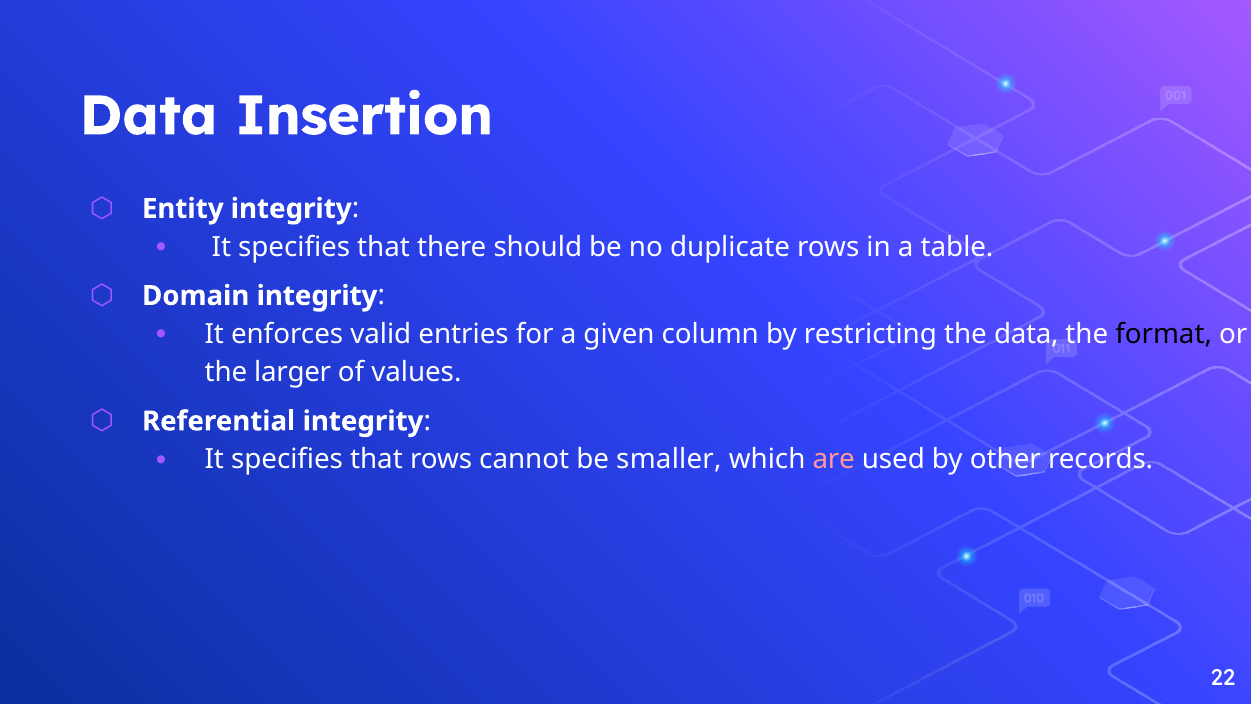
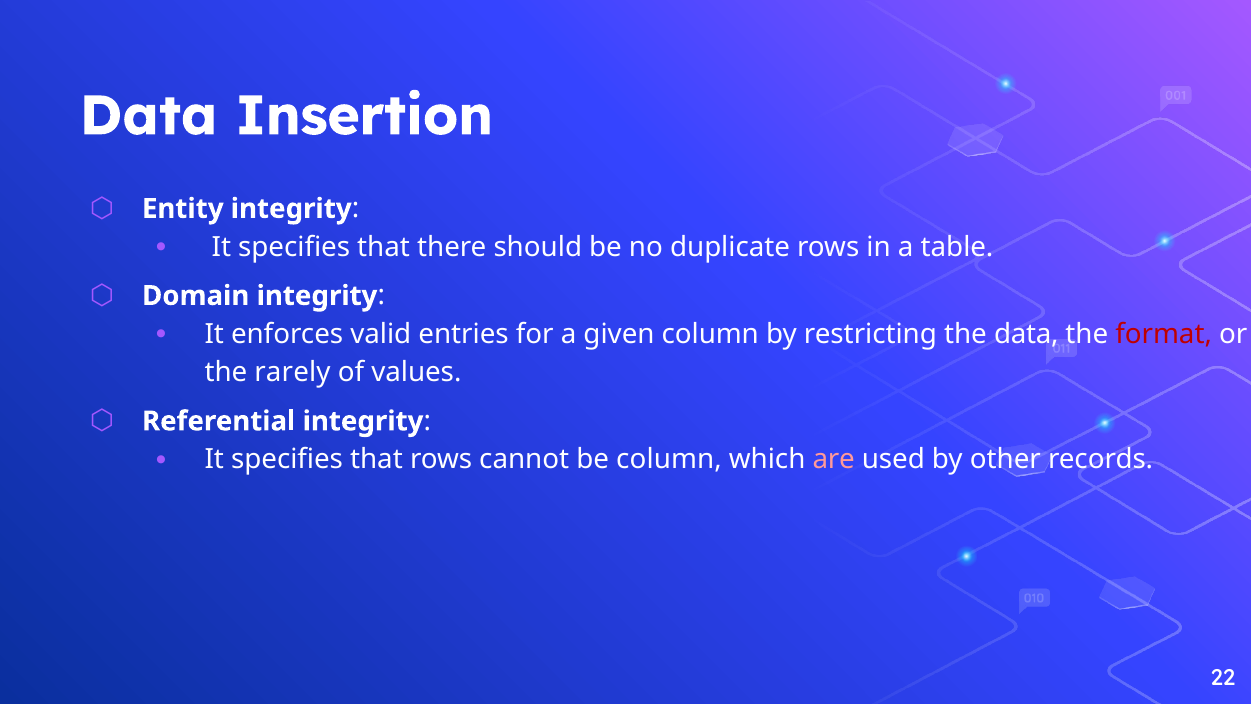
format colour: black -> red (1164, 334)
larger: larger -> rarely (292, 372)
be smaller: smaller -> column (669, 459)
